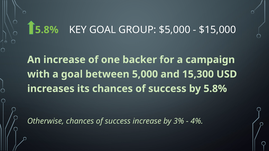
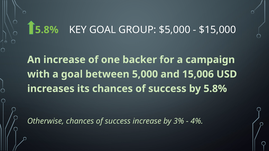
15,300: 15,300 -> 15,006 (198, 74)
